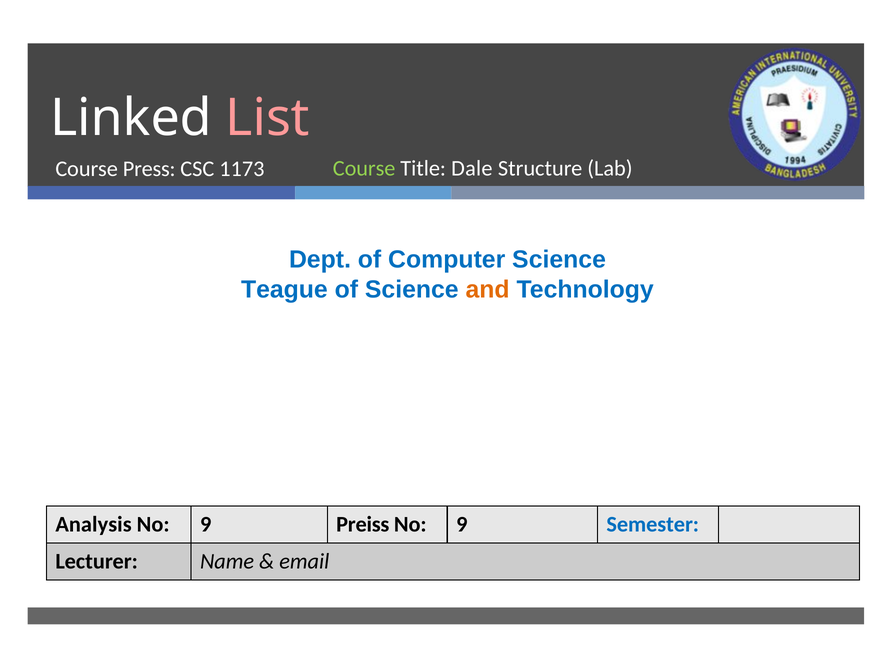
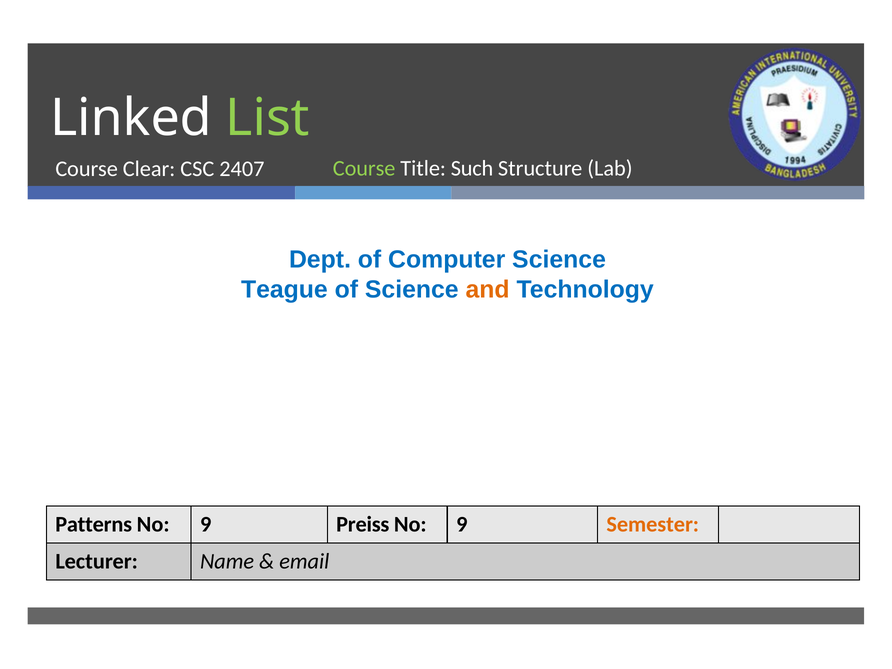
List colour: pink -> light green (268, 118)
Dale: Dale -> Such (472, 168)
Press: Press -> Clear (149, 169)
1173: 1173 -> 2407 (242, 169)
Analysis: Analysis -> Patterns (94, 524)
Semester colour: blue -> orange (653, 524)
